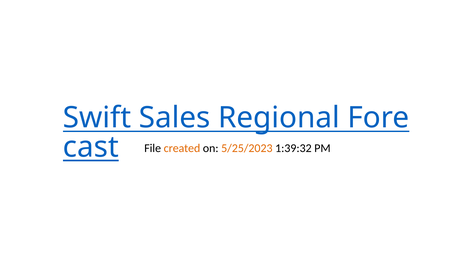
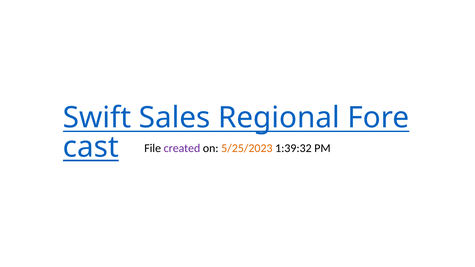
created colour: orange -> purple (182, 148)
